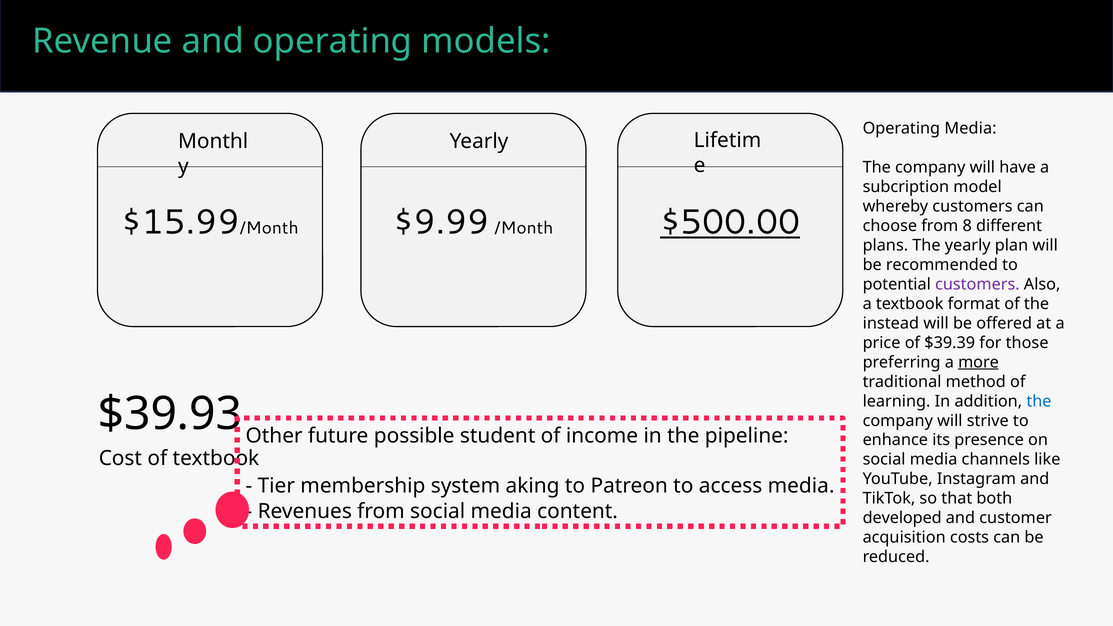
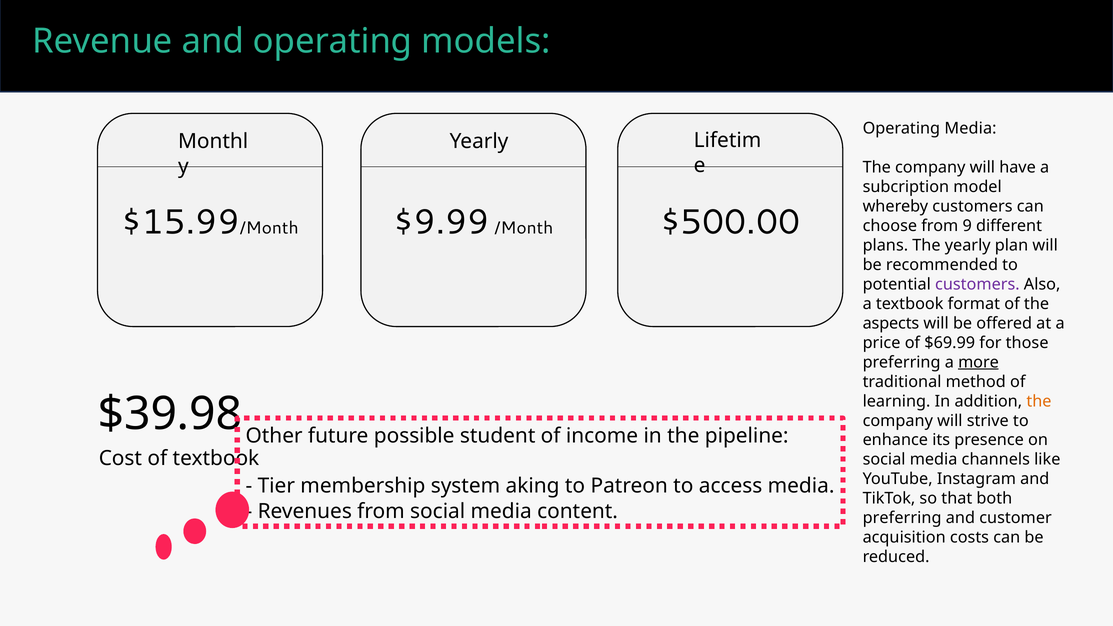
$500.00 underline: present -> none (730, 222)
8: 8 -> 9 (967, 226)
instead: instead -> aspects (891, 323)
$39.39: $39.39 -> $69.99 (950, 343)
the colour: blue -> orange (1039, 401)
$39.93: $39.93 -> $39.98 (170, 414)
developed: developed -> preferring (902, 518)
